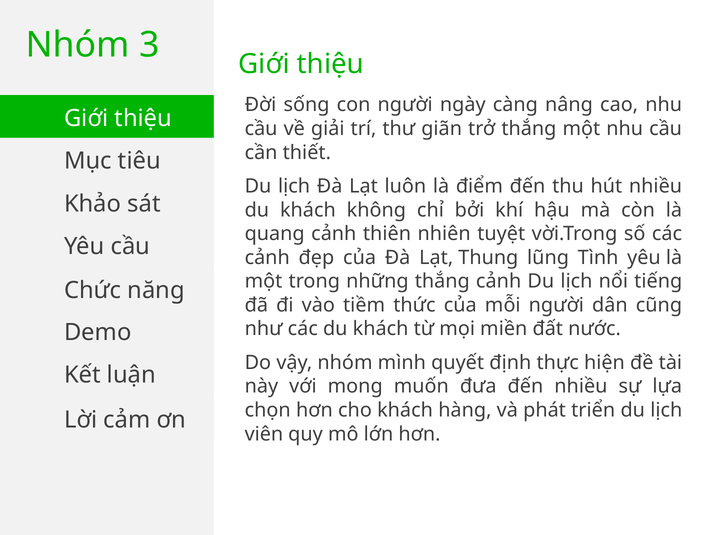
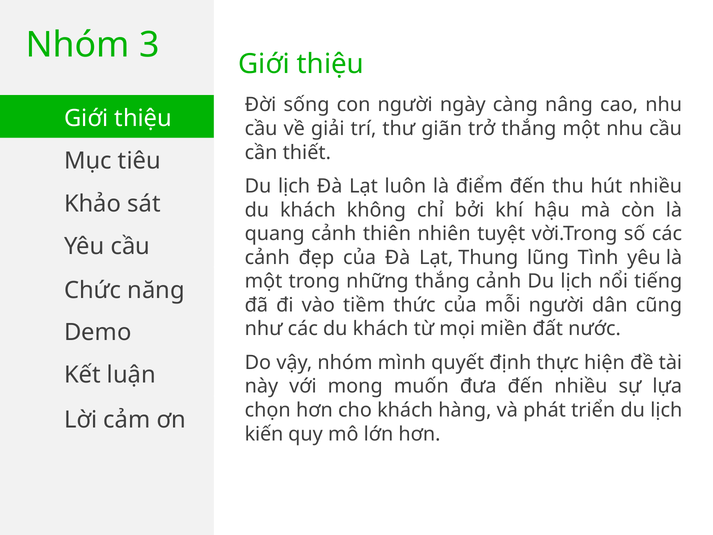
viên: viên -> kiến (264, 434)
